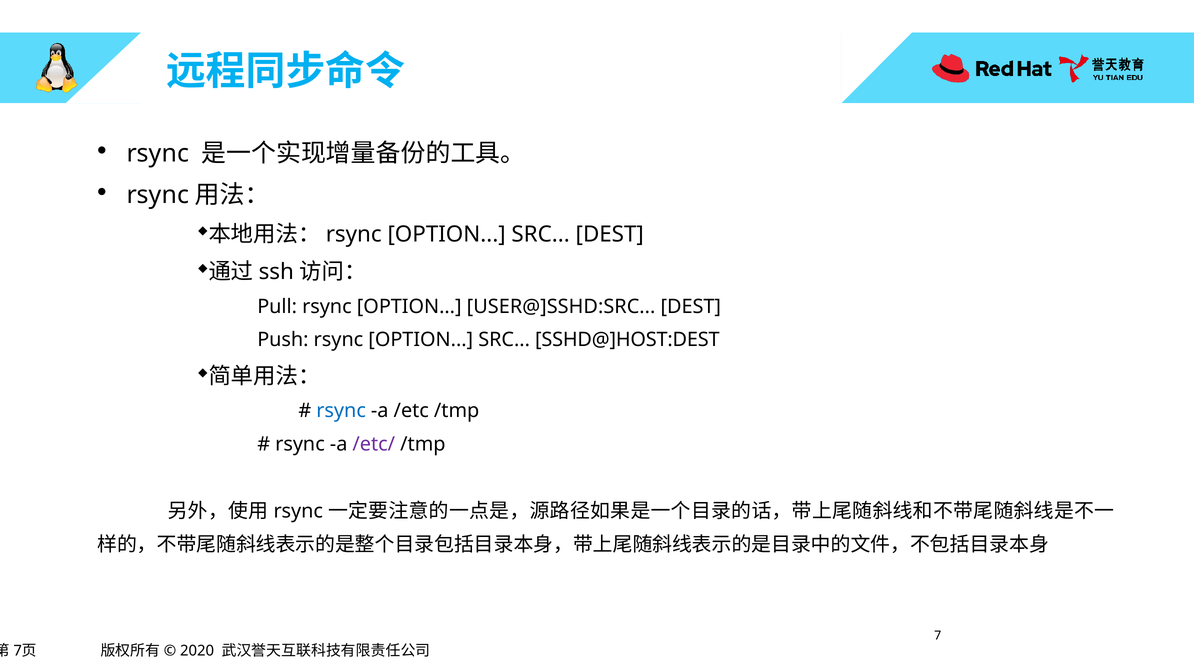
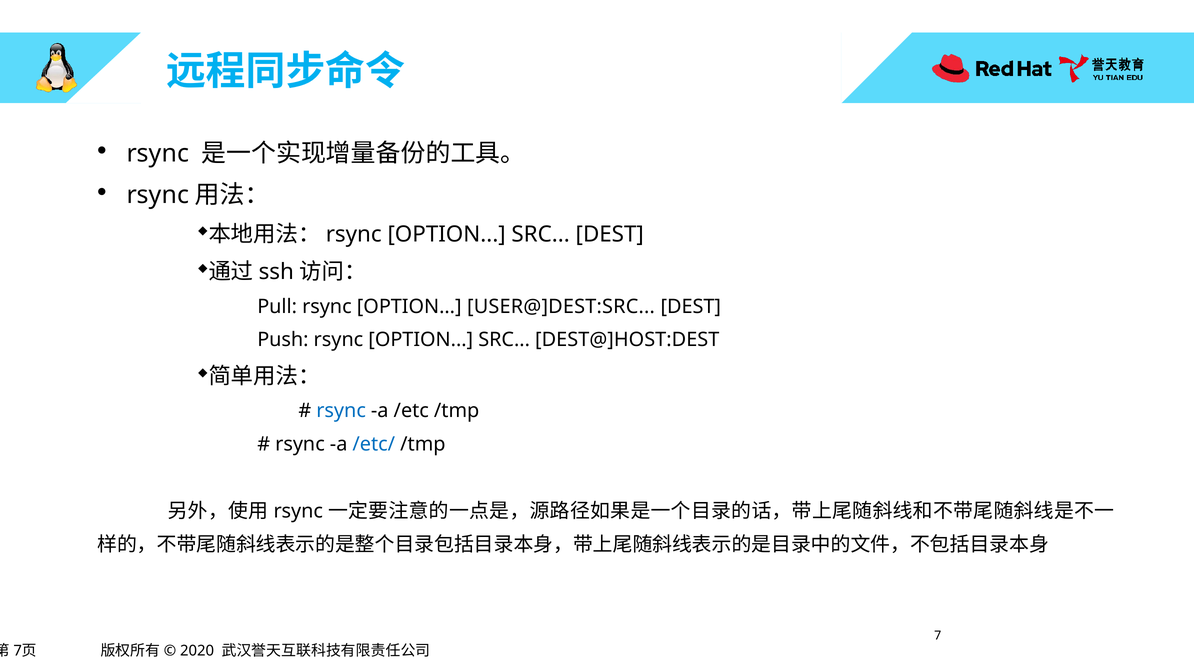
USER@]SSHD:SRC: USER@]SSHD:SRC -> USER@]DEST:SRC (561, 306)
SSHD@]HOST:DEST: SSHD@]HOST:DEST -> DEST@]HOST:DEST (627, 340)
/etc/ colour: purple -> blue (374, 444)
